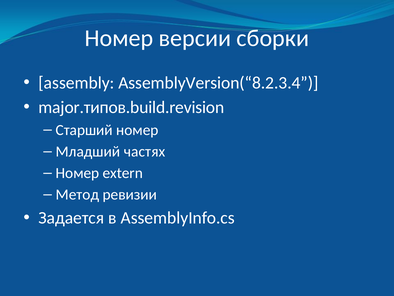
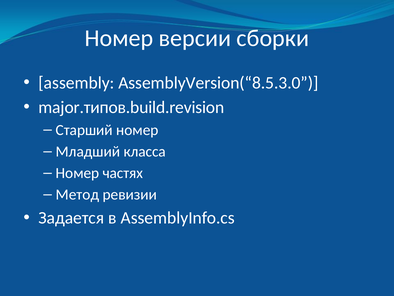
AssemblyVersion(“8.2.3.4: AssemblyVersion(“8.2.3.4 -> AssemblyVersion(“8.5.3.0 (218, 83)
частях: частях -> класса (145, 151)
extern: extern -> частях (123, 173)
